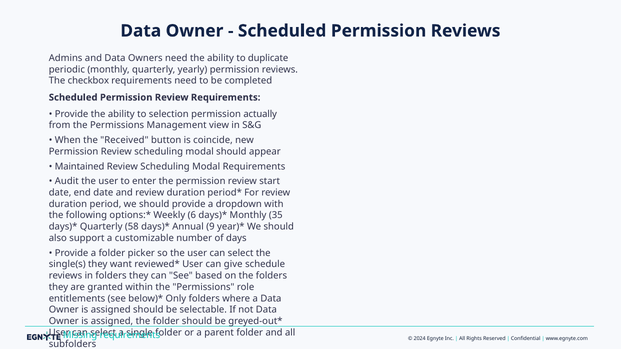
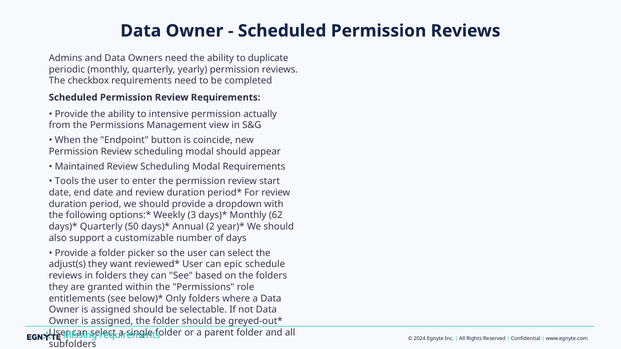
selection: selection -> intensive (169, 114)
Received: Received -> Endpoint (124, 140)
Audit: Audit -> Tools (67, 181)
6: 6 -> 3 (192, 216)
35: 35 -> 62 (276, 216)
58: 58 -> 50 (132, 227)
9: 9 -> 2 (210, 227)
single(s: single(s -> adjust(s (67, 265)
give: give -> epic (233, 265)
